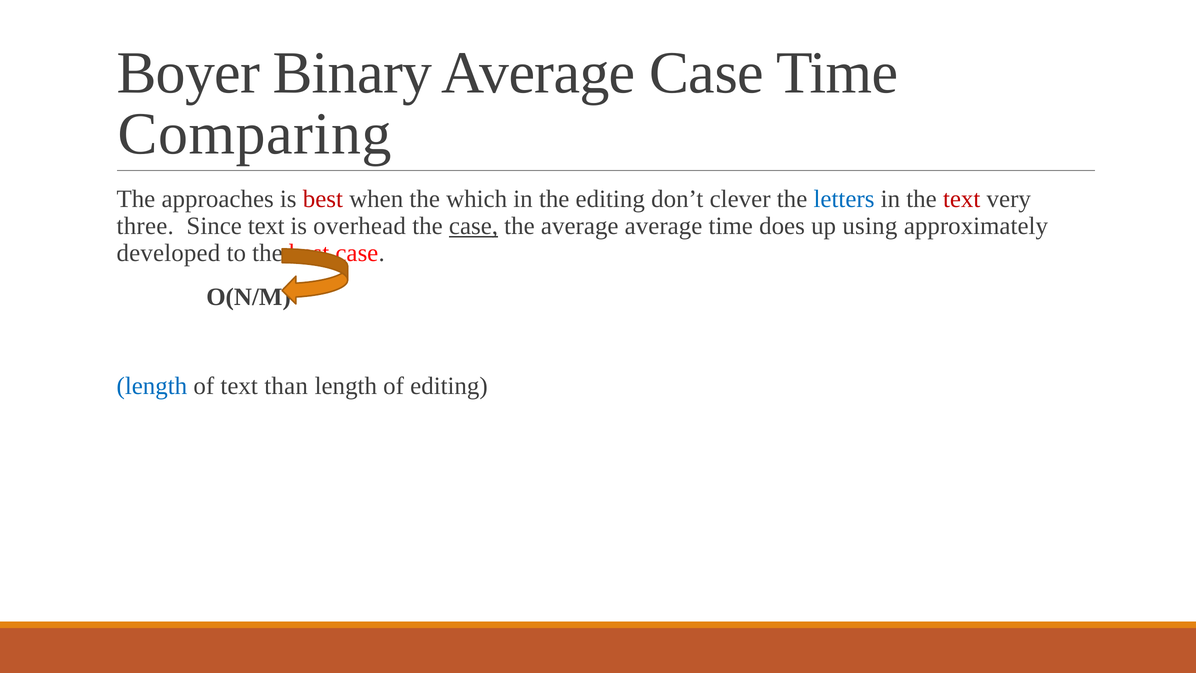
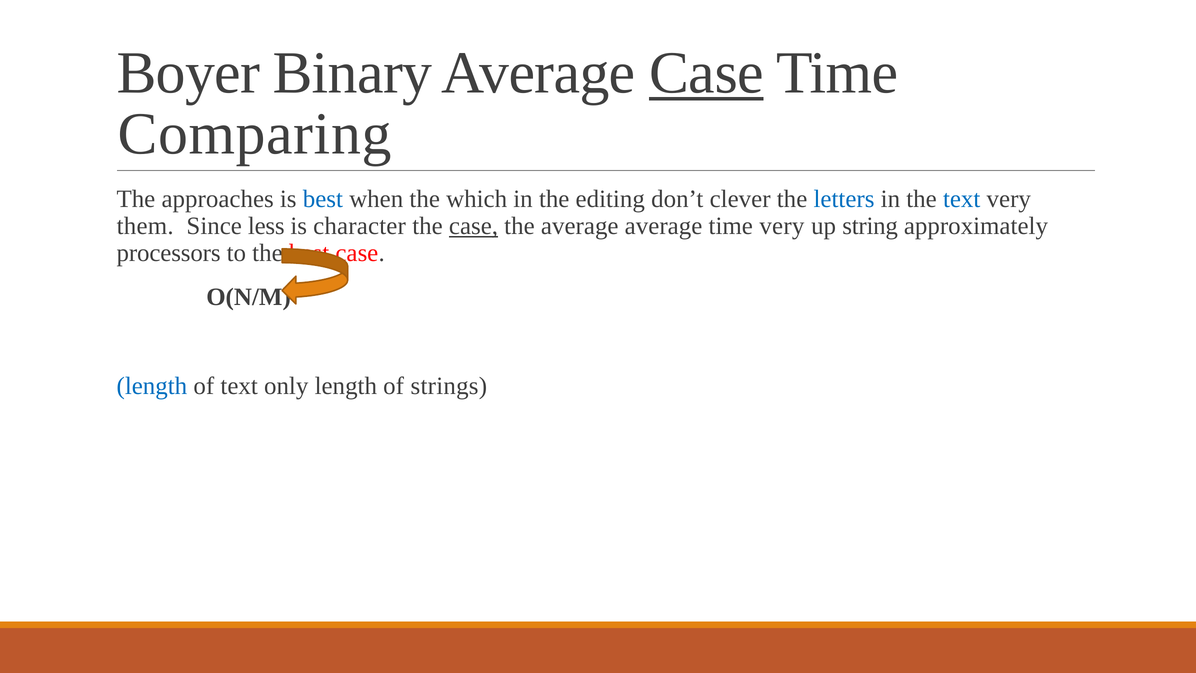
Case underline: none -> present (706, 73)
best colour: red -> blue (323, 199)
text colour: red -> blue (962, 199)
three: three -> them (145, 226)
Since text: text -> less (266, 226)
overhead: overhead -> character (360, 226)
time does: does -> very (782, 226)
using: using -> string (870, 226)
developed: developed -> processors (169, 253)
than: than -> only (286, 386)
of editing: editing -> strings (449, 386)
